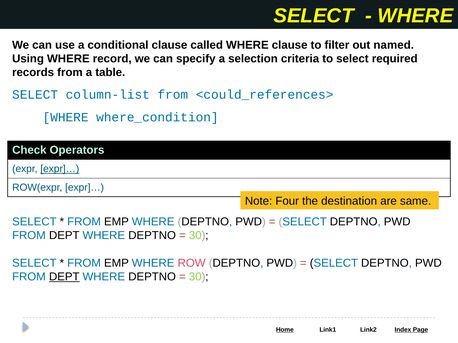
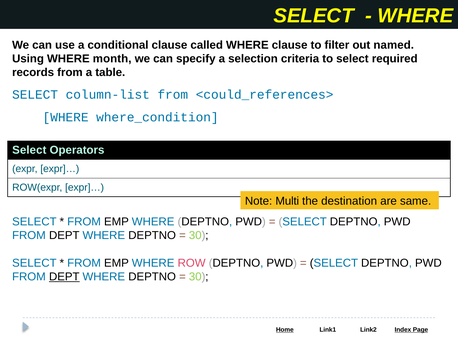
record: record -> month (112, 59)
Check: Check -> Select (29, 150)
expr]… underline: present -> none (60, 169)
Four: Four -> Multi (287, 201)
